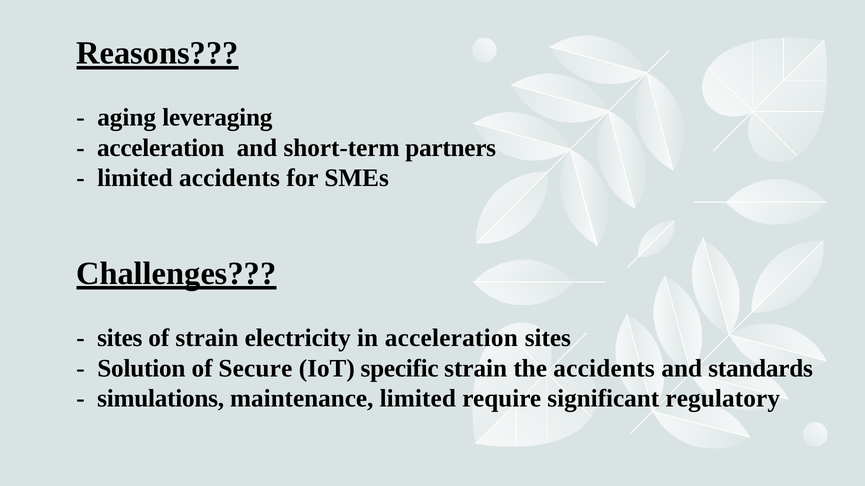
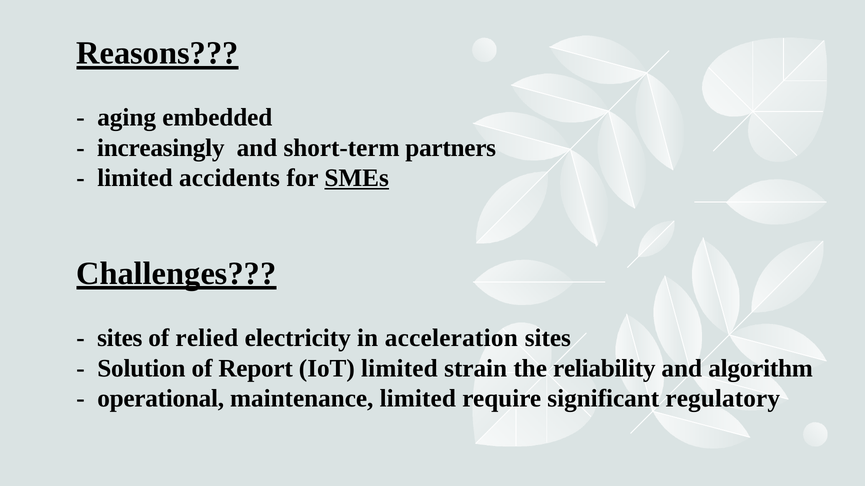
leveraging: leveraging -> embedded (217, 118)
acceleration: acceleration -> increasingly (161, 148)
SMEs underline: none -> present (357, 178)
of strain: strain -> relied (207, 338)
Secure: Secure -> Report (256, 369)
IoT specific: specific -> limited (399, 369)
the accidents: accidents -> reliability (604, 369)
standards: standards -> algorithm (761, 369)
simulations: simulations -> operational (161, 399)
